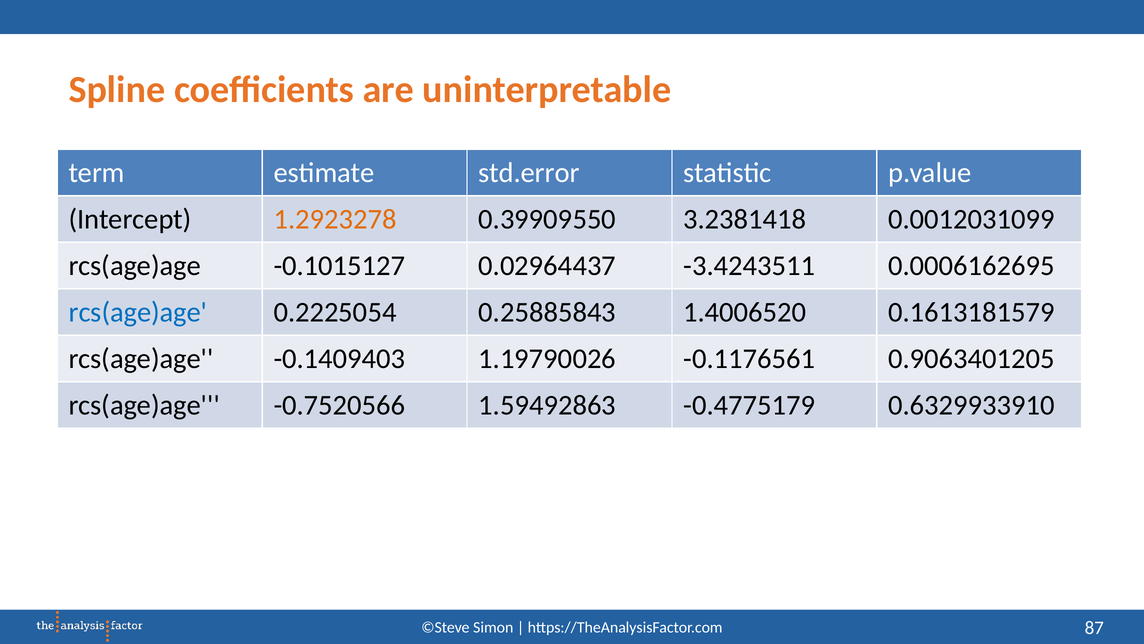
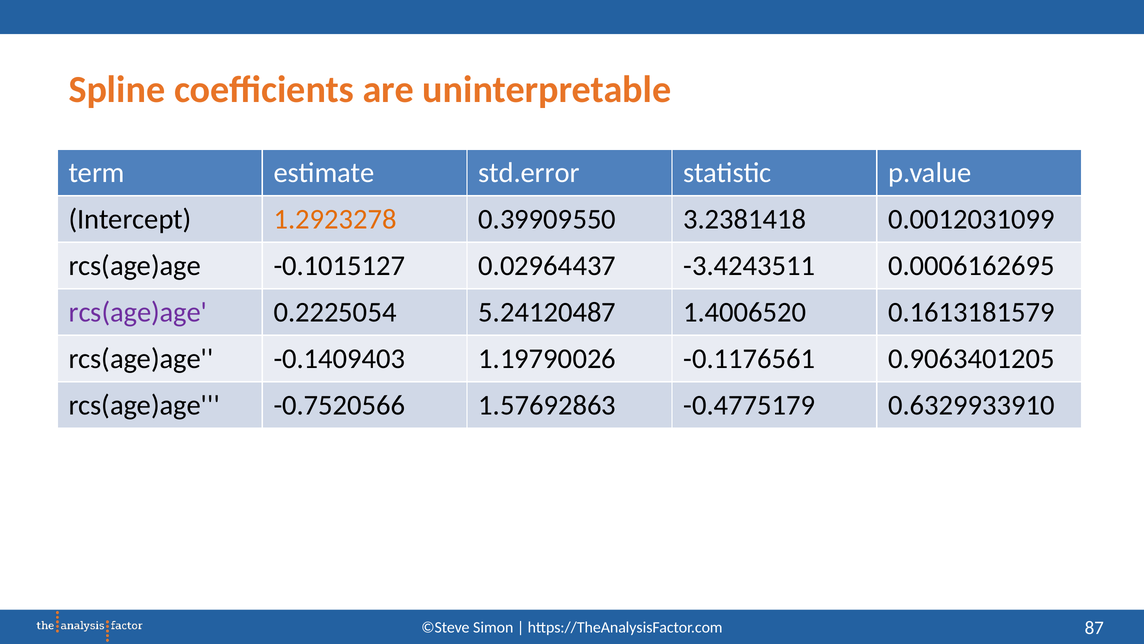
rcs(age)age colour: blue -> purple (138, 312)
0.25885843: 0.25885843 -> 5.24120487 (547, 312)
1.59492863: 1.59492863 -> 1.57692863 (547, 405)
